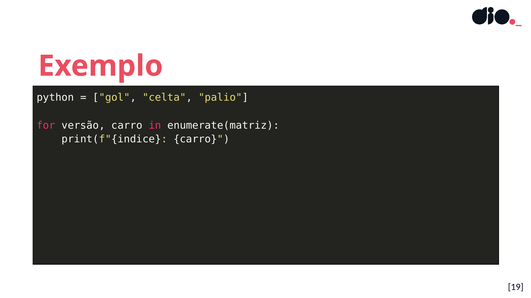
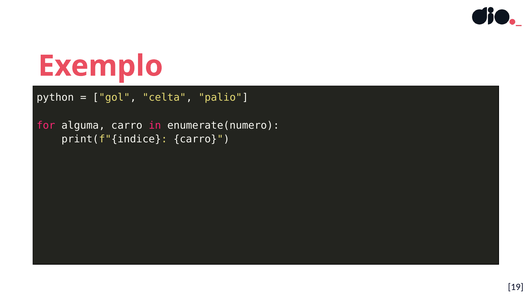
versão: versão -> alguma (83, 126)
enumerate(matriz: enumerate(matriz -> enumerate(numero (223, 126)
